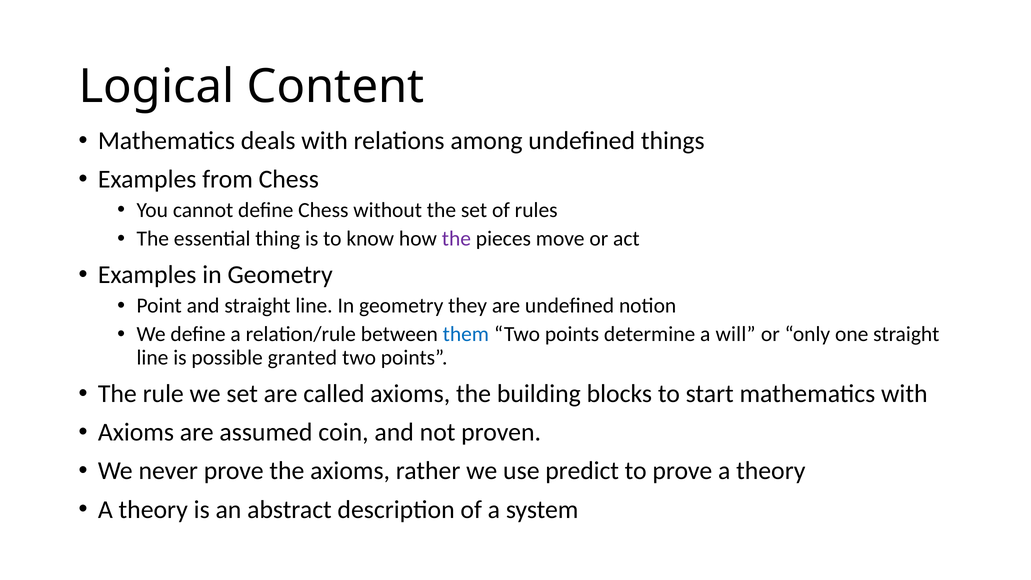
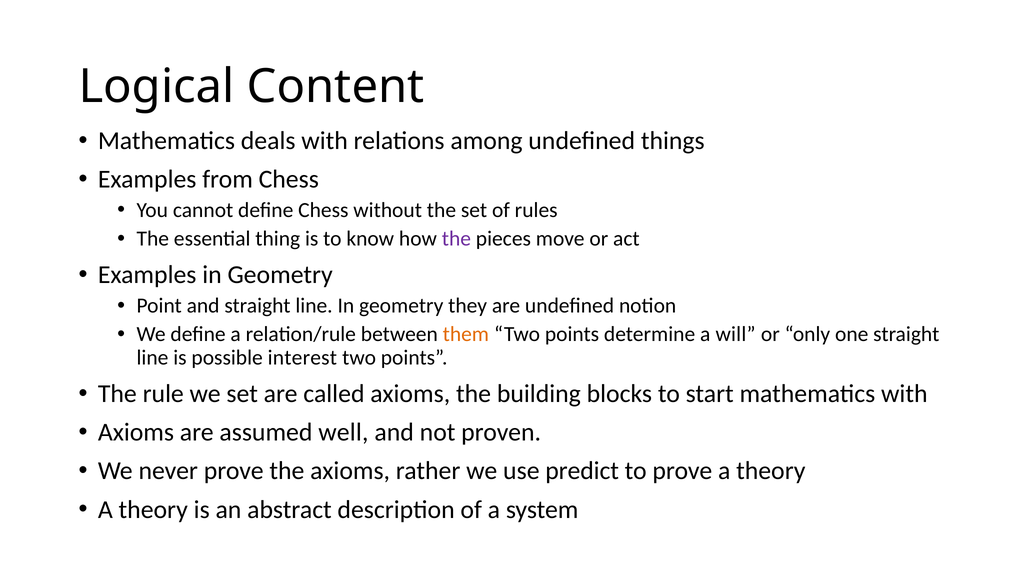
them colour: blue -> orange (466, 334)
granted: granted -> interest (302, 358)
coin: coin -> well (343, 432)
